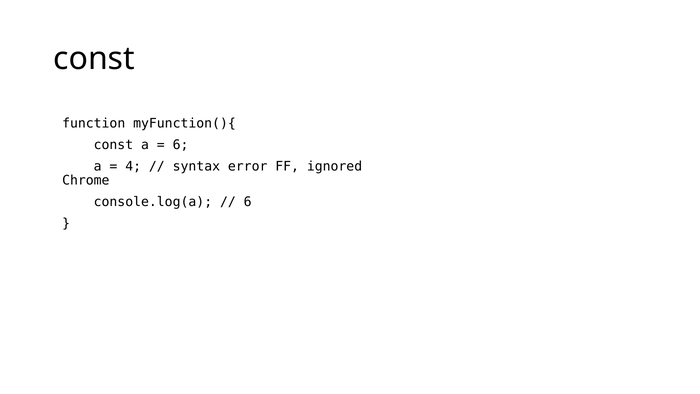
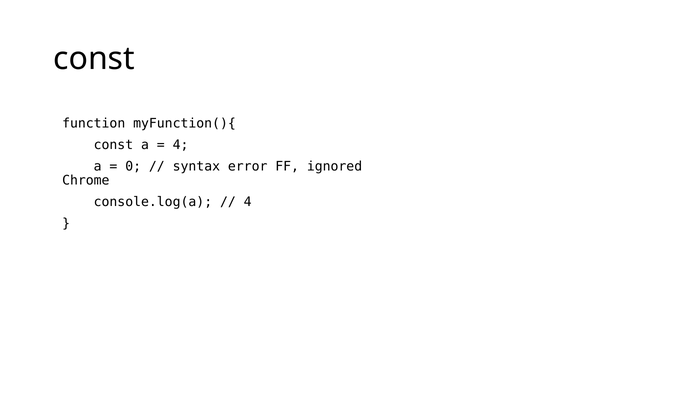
6: 6 -> 4 (181, 145)
4: 4 -> 0 (133, 166)
6: 6 -> 4 (248, 202)
